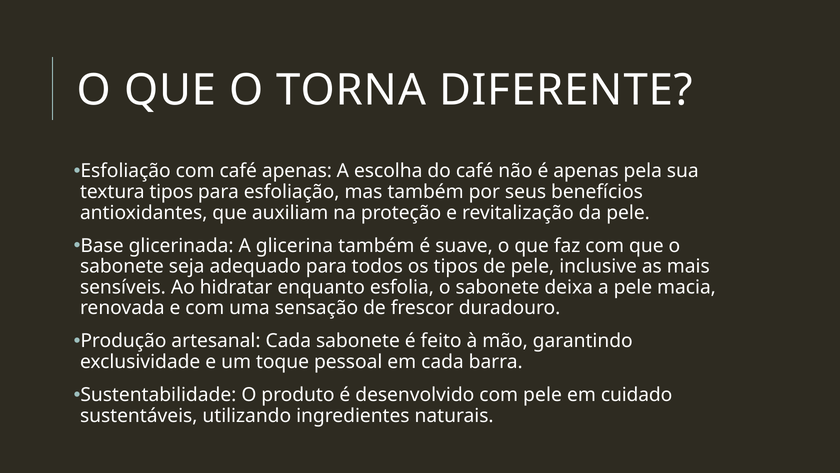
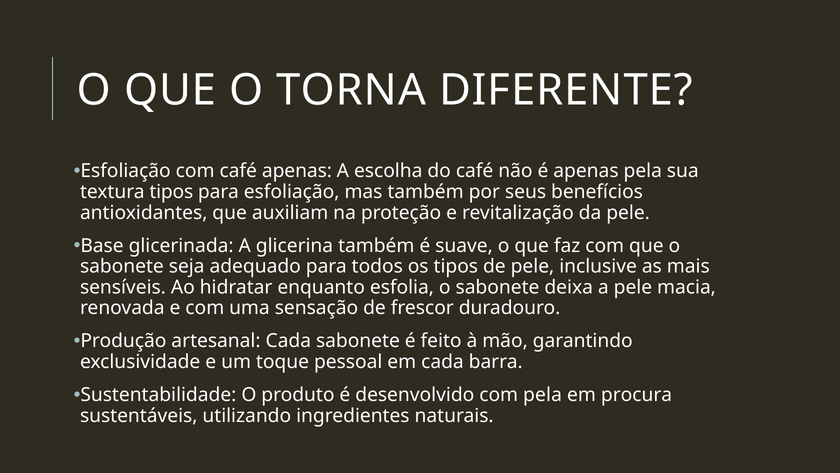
com pele: pele -> pela (543, 395)
cuidado: cuidado -> procura (637, 395)
